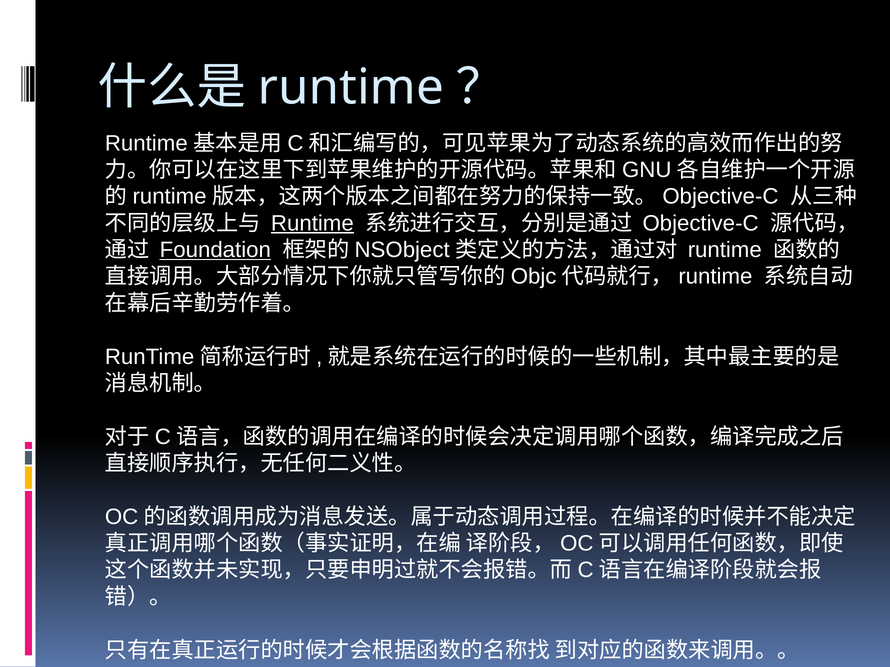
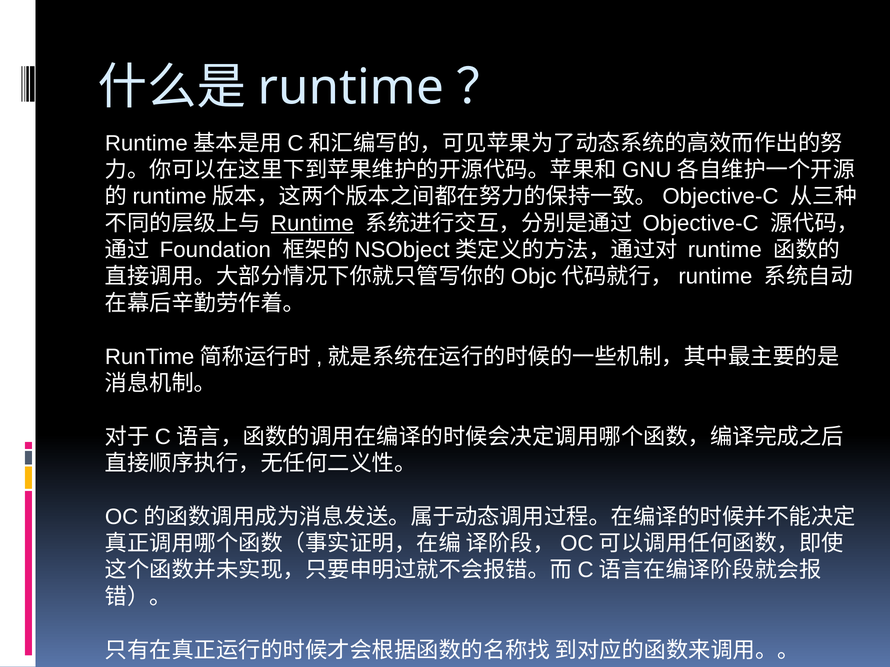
Foundation underline: present -> none (215, 250)
